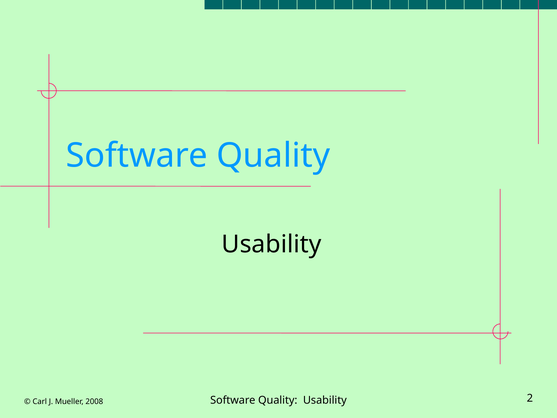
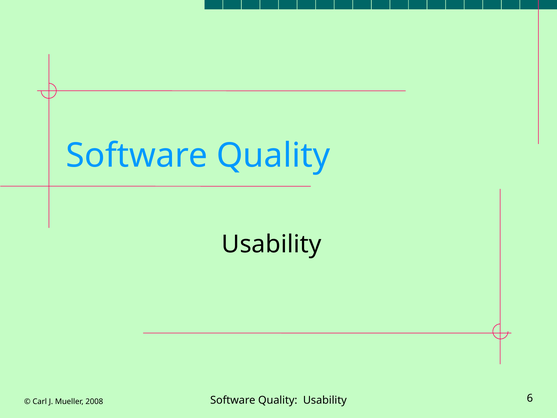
2: 2 -> 6 (530, 398)
